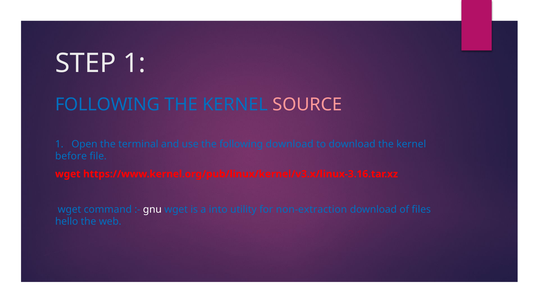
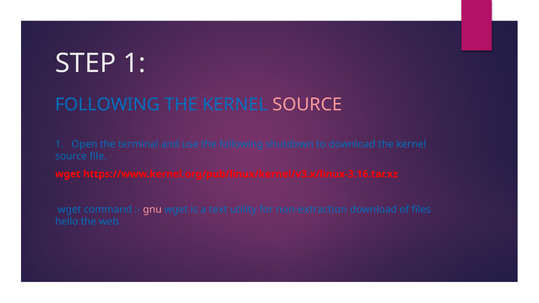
following download: download -> shutdown (290, 144)
before: before -> source (71, 156)
gnu colour: white -> pink (152, 210)
into: into -> text (218, 210)
